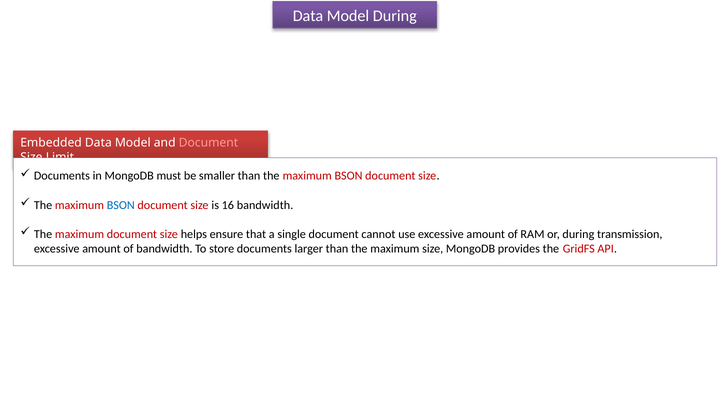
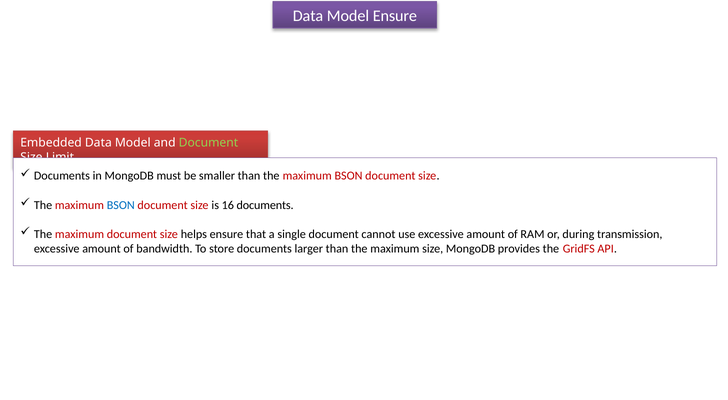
Model During: During -> Ensure (395, 16)
Document colour: pink -> light green (208, 143)
16 bandwidth: bandwidth -> documents (265, 205)
